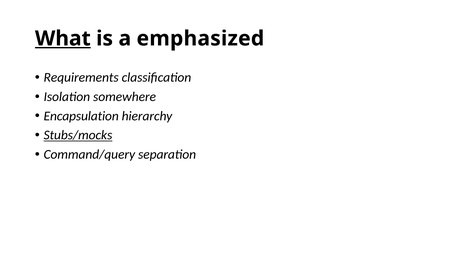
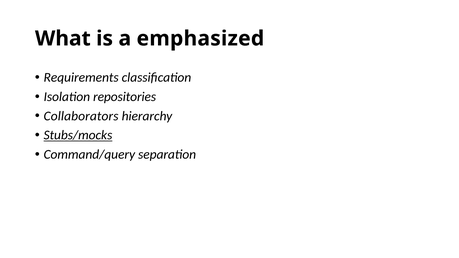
What underline: present -> none (63, 39)
somewhere: somewhere -> repositories (125, 97)
Encapsulation: Encapsulation -> Collaborators (81, 116)
